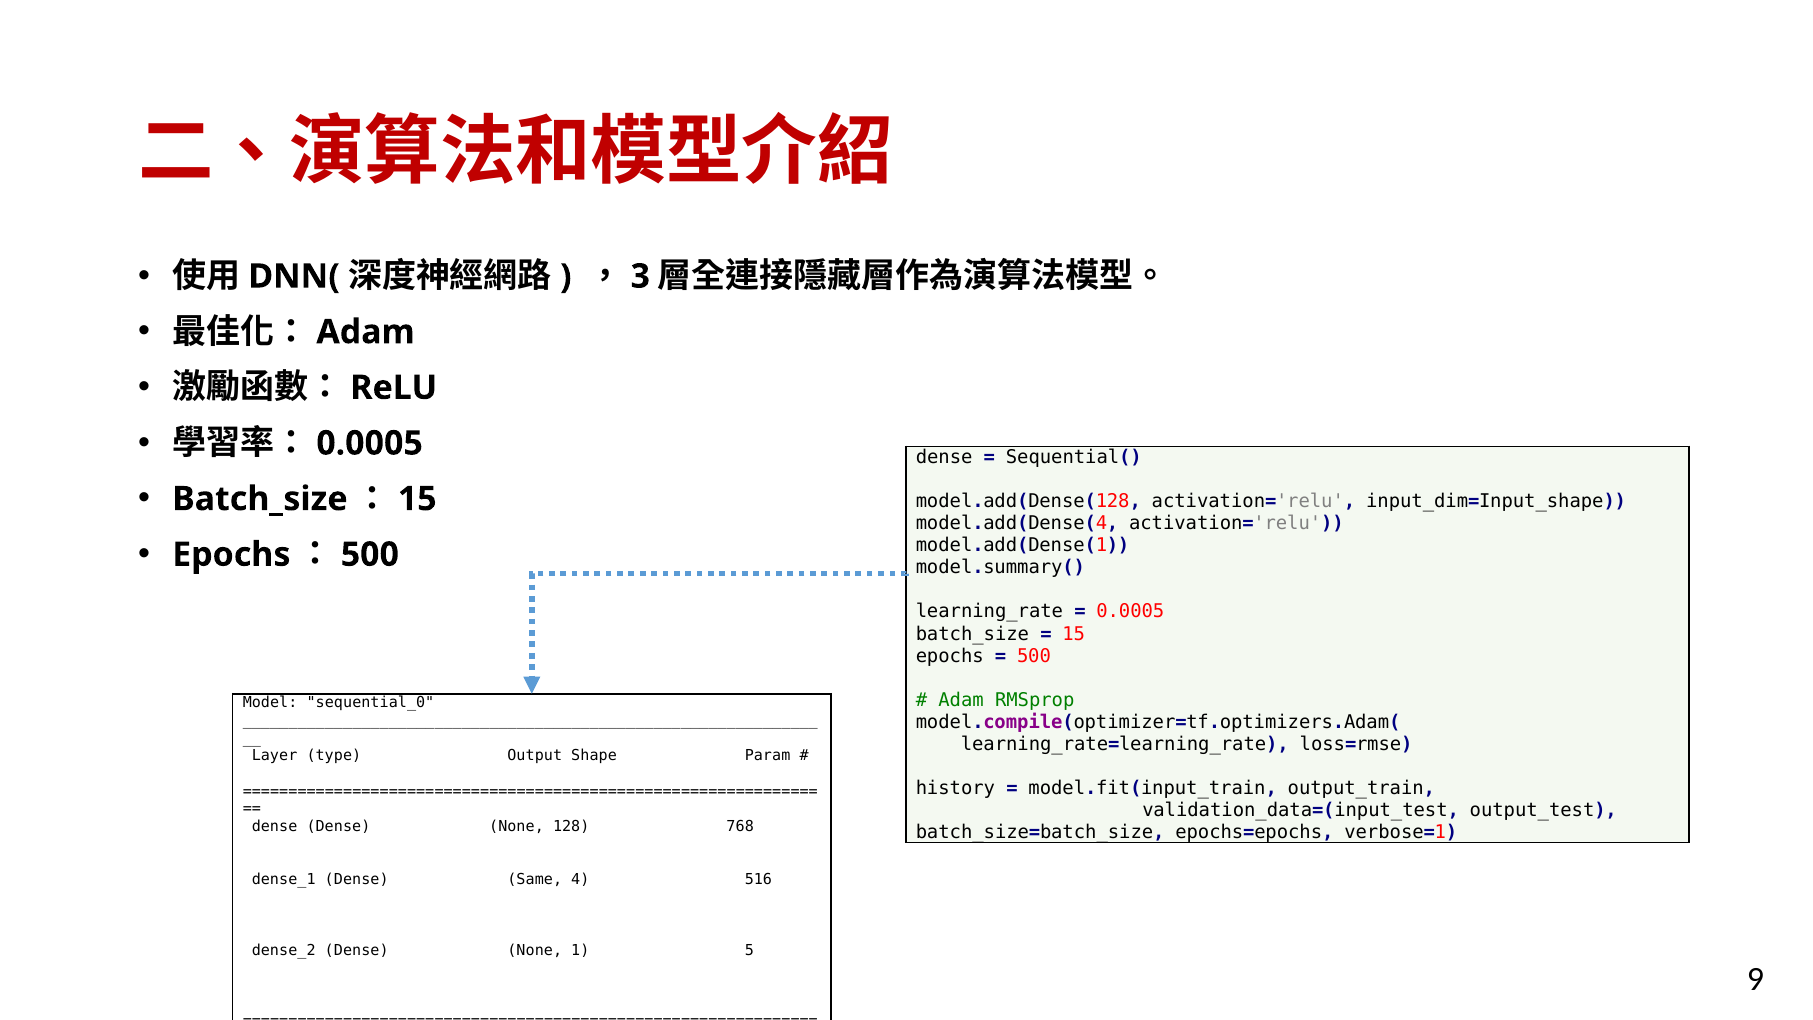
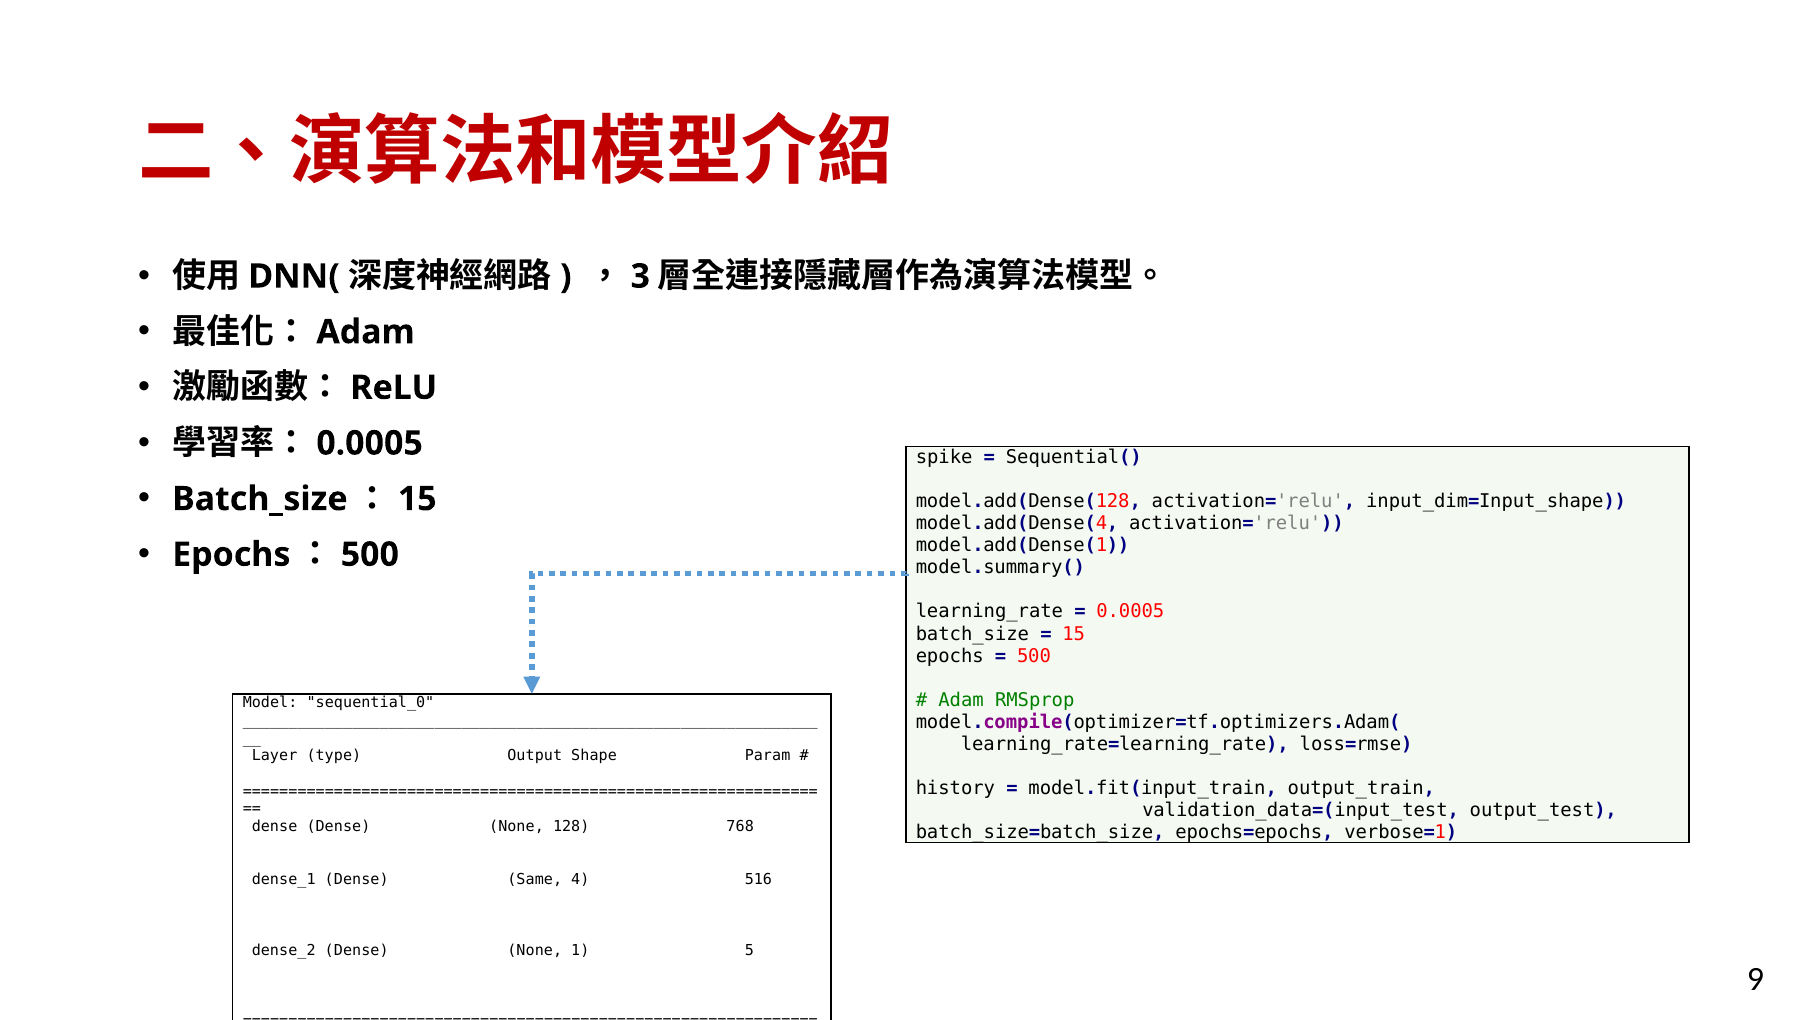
dense: dense -> spike (944, 458)
